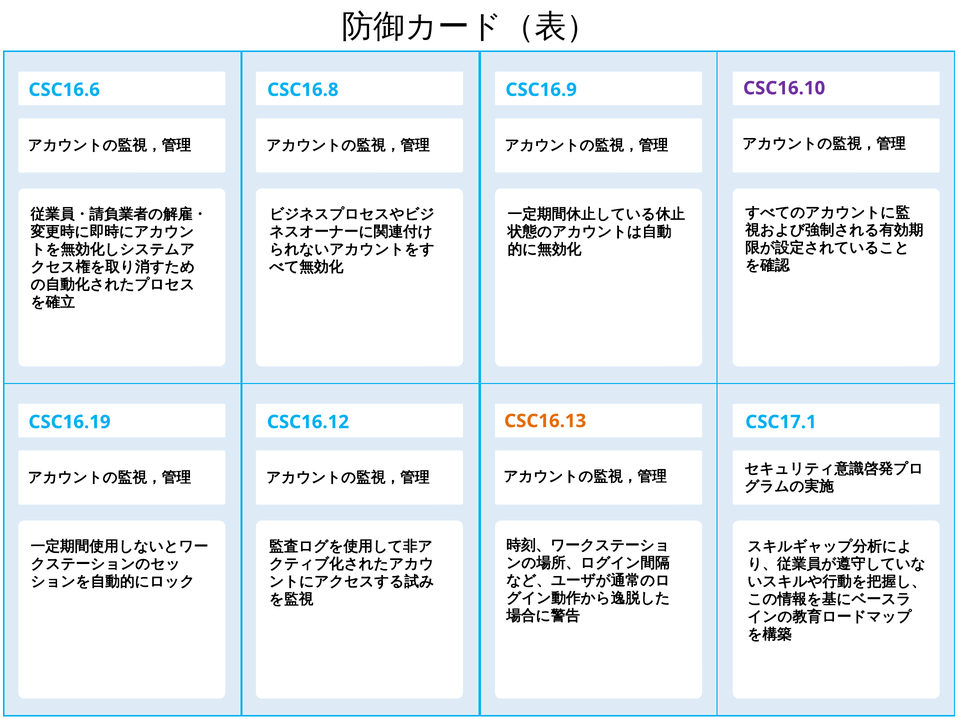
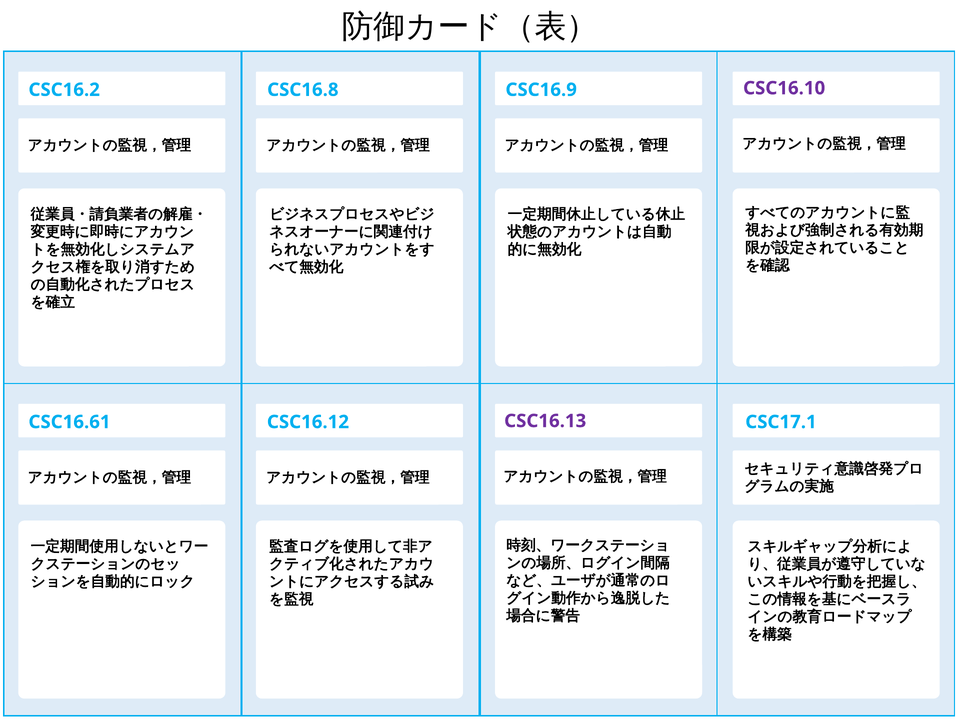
CSC16.6: CSC16.6 -> CSC16.2 (64, 90)
CSC16.13 colour: orange -> purple (545, 421)
CSC16.19: CSC16.19 -> CSC16.61 (70, 422)
